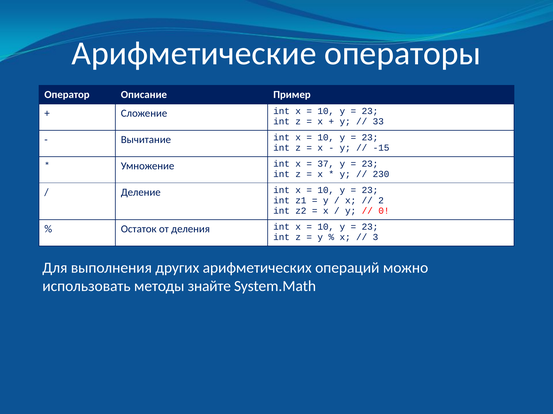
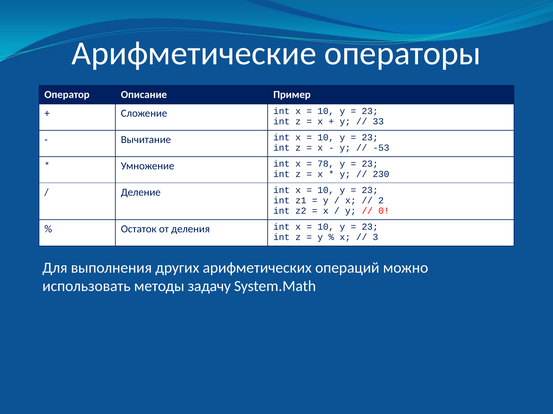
-15: -15 -> -53 (381, 148)
37: 37 -> 78 (326, 164)
знайте: знайте -> задачу (209, 287)
